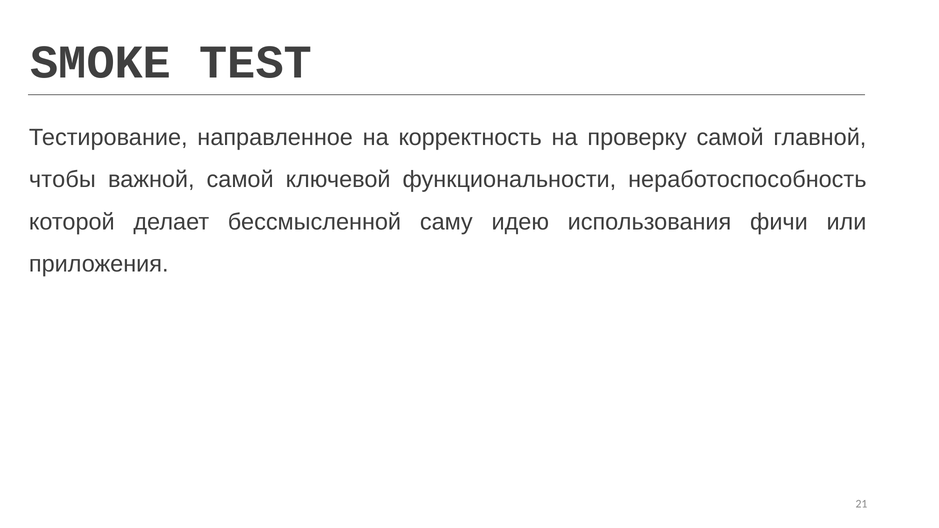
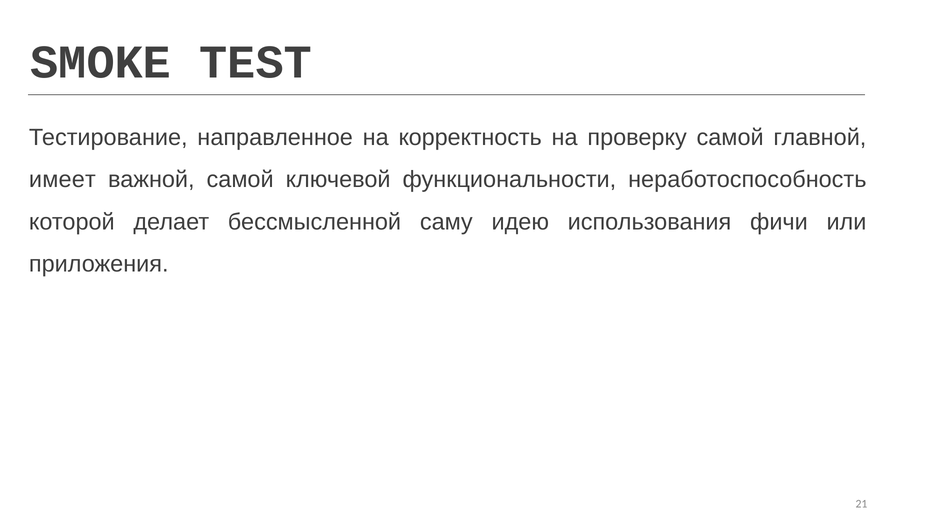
чтобы: чтобы -> имеет (62, 180)
